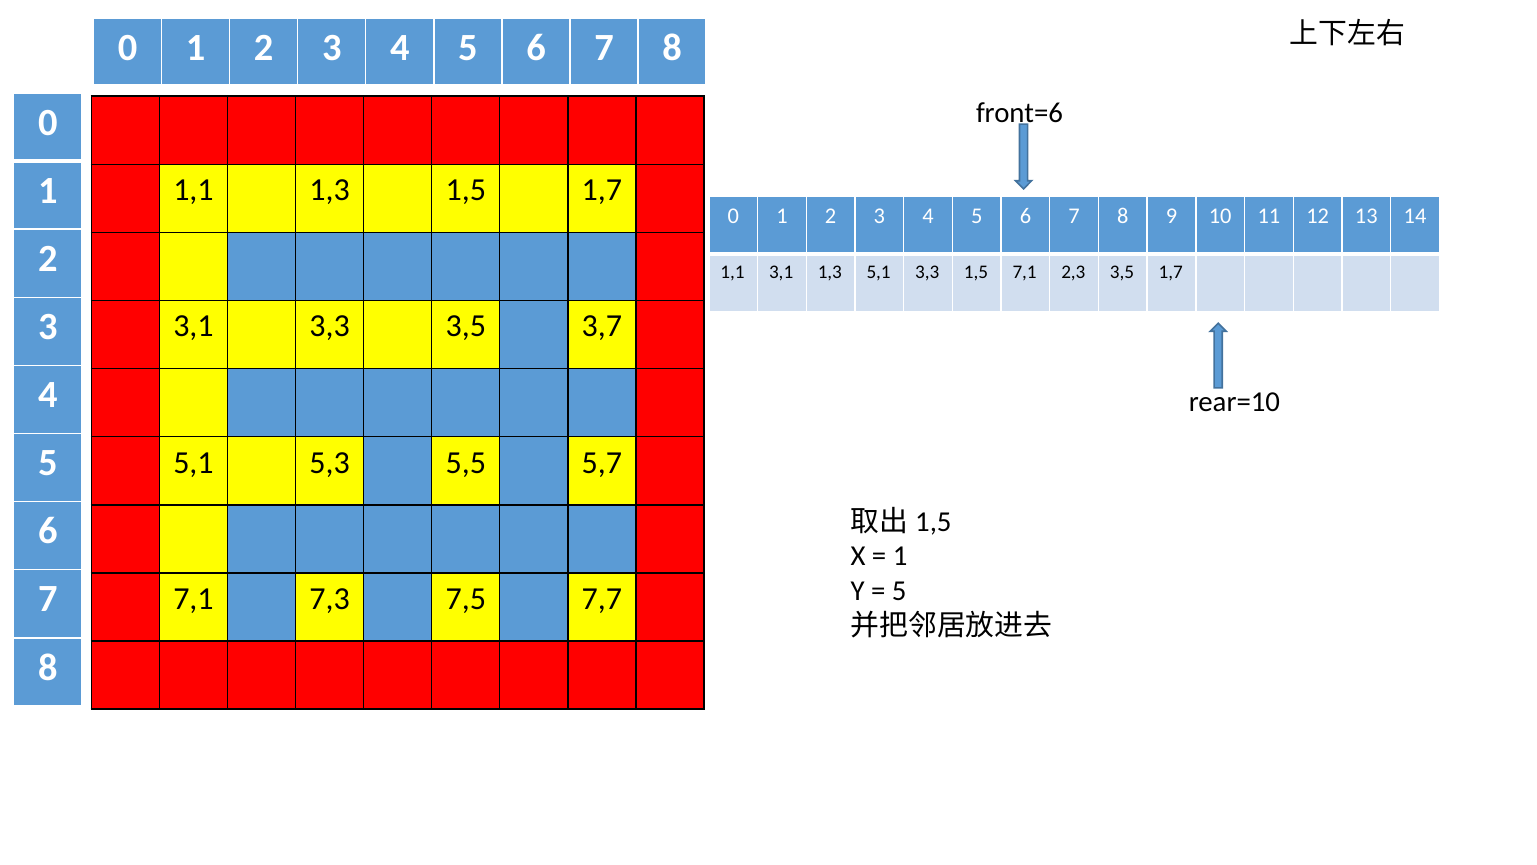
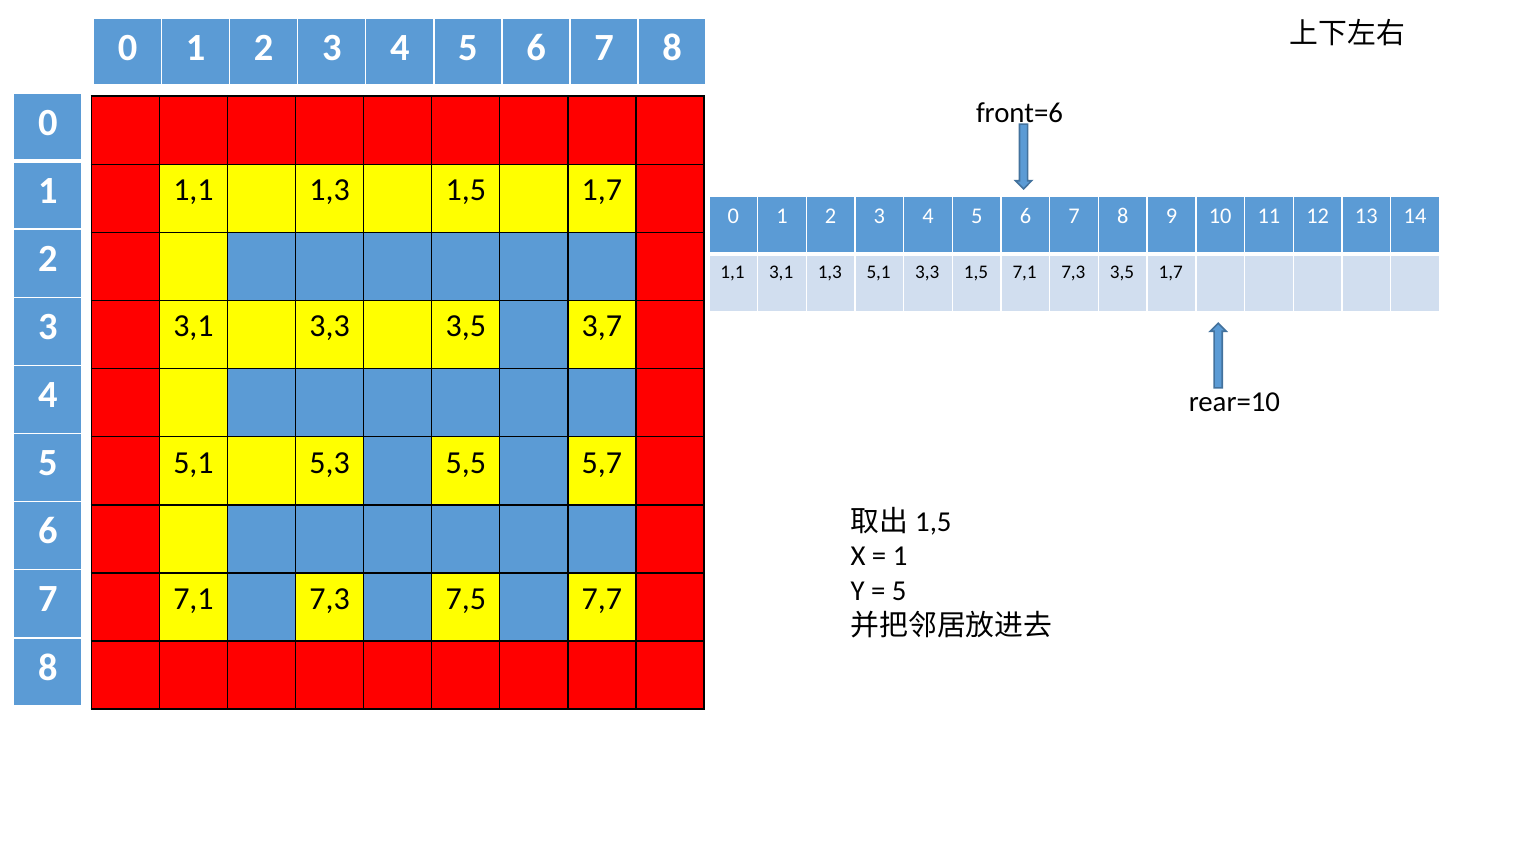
1,5 7,1 2,3: 2,3 -> 7,3 (1073, 272)
